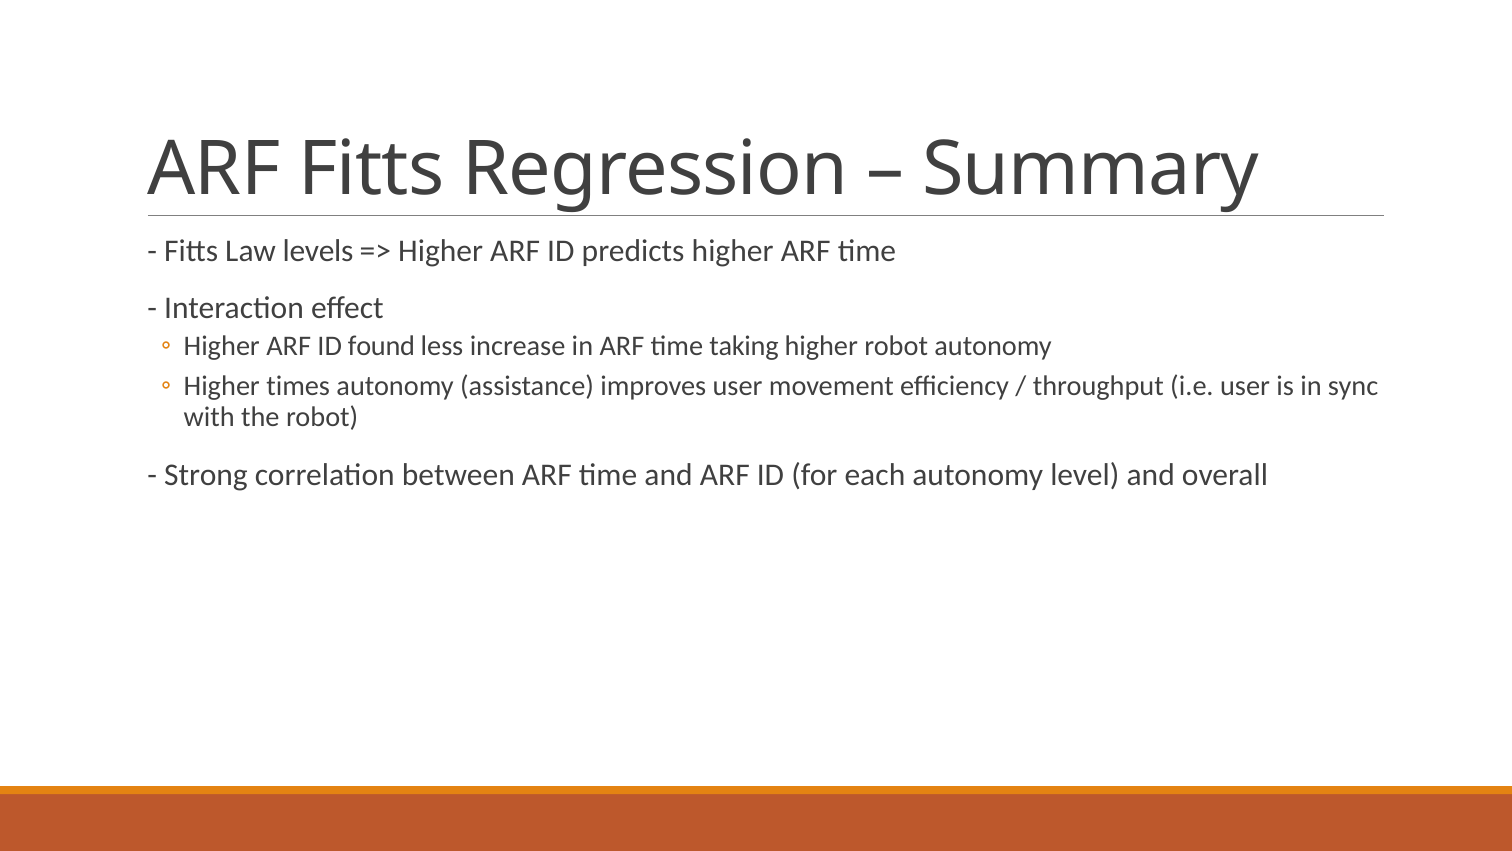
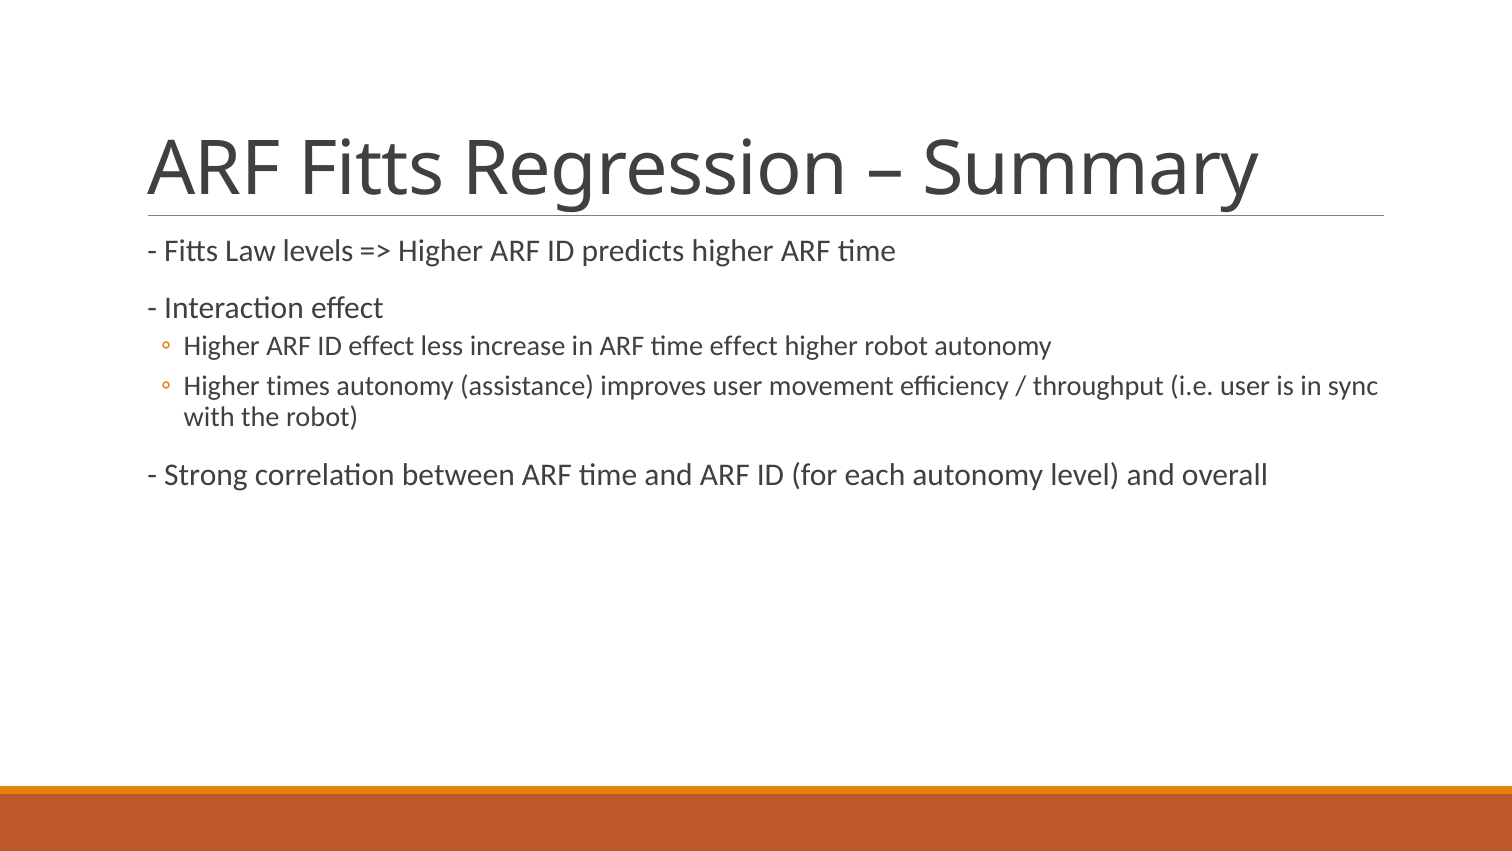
ID found: found -> effect (381, 346)
time taking: taking -> effect (744, 346)
